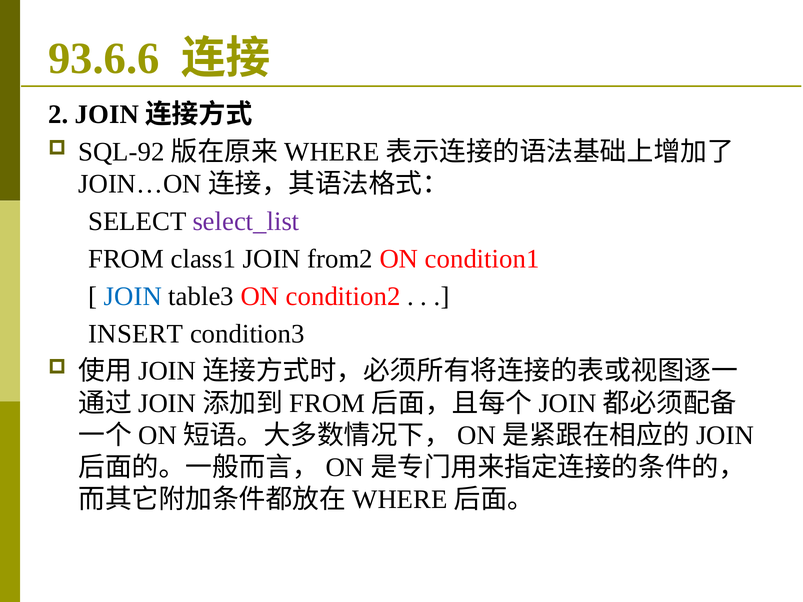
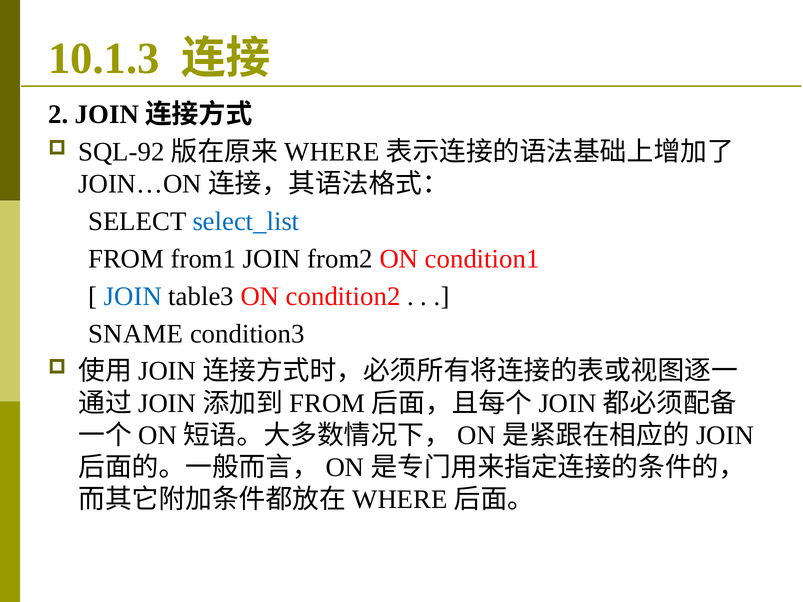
93.6.6: 93.6.6 -> 10.1.3 (104, 58)
select_list colour: purple -> blue (246, 221)
class1: class1 -> from1 (203, 259)
INSERT: INSERT -> SNAME (136, 334)
